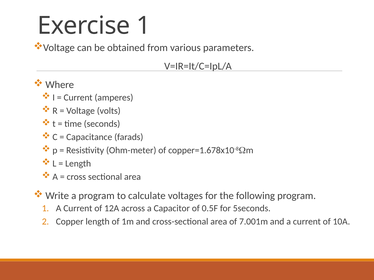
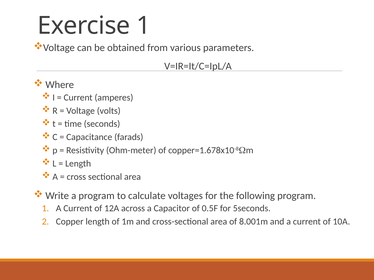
7.001m: 7.001m -> 8.001m (254, 222)
